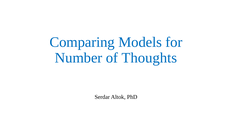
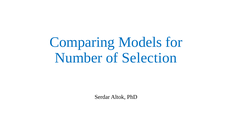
Thoughts: Thoughts -> Selection (149, 58)
